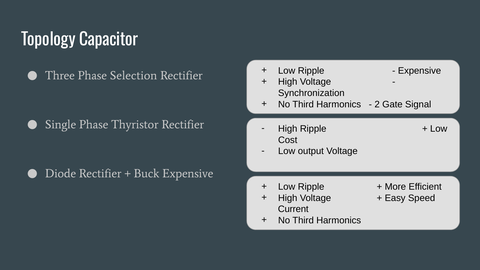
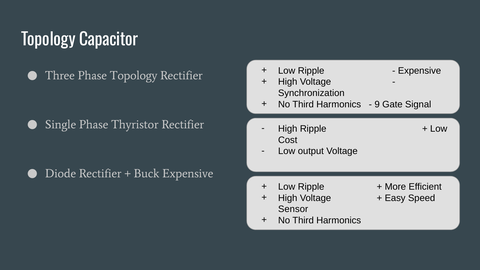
Phase Selection: Selection -> Topology (134, 75)
2: 2 -> 9 (377, 104)
Current: Current -> Sensor (293, 209)
